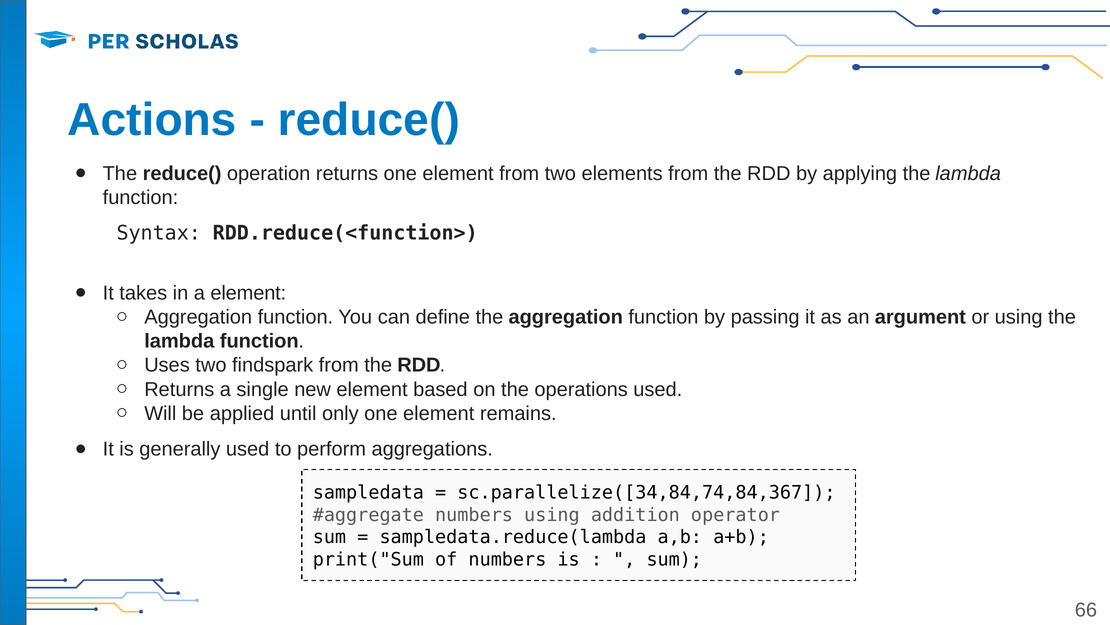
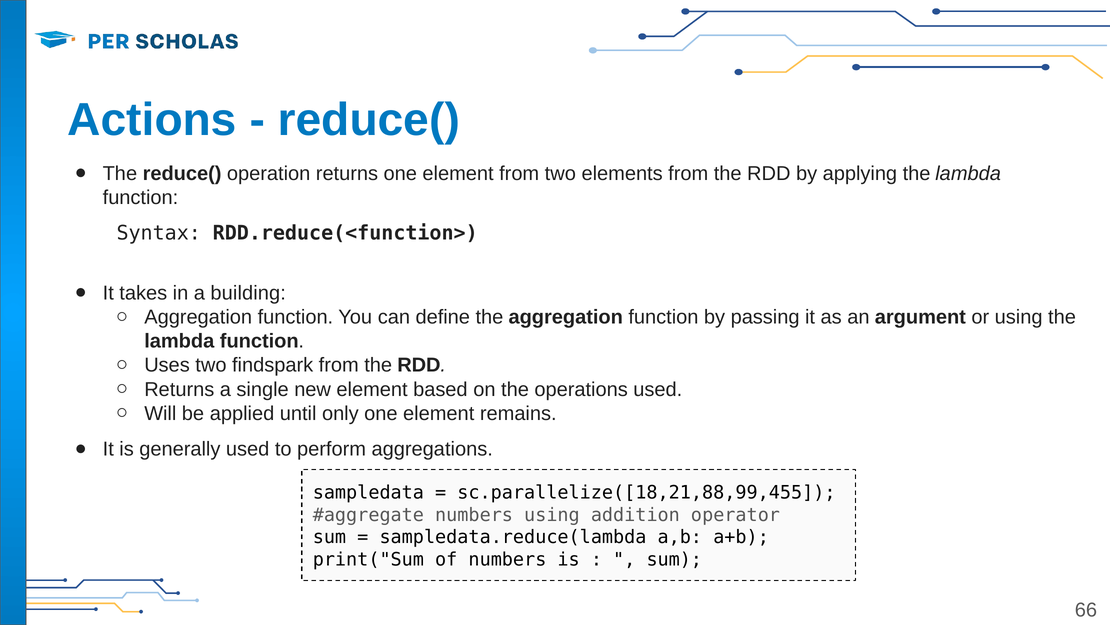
a element: element -> building (248, 293)
sc.parallelize([34,84,74,84,367: sc.parallelize([34,84,74,84,367 -> sc.parallelize([18,21,88,99,455 (646, 492)
